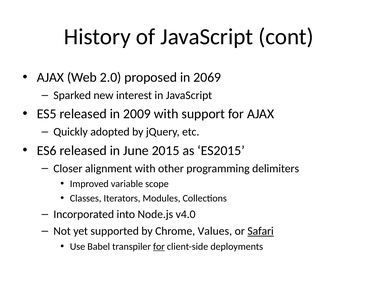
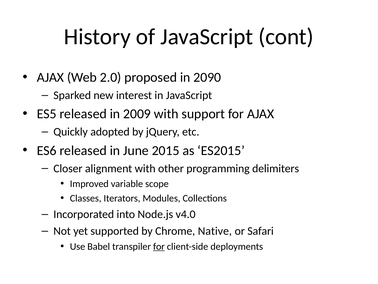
2069: 2069 -> 2090 (207, 77)
Values: Values -> Native (215, 231)
Safari underline: present -> none (261, 231)
